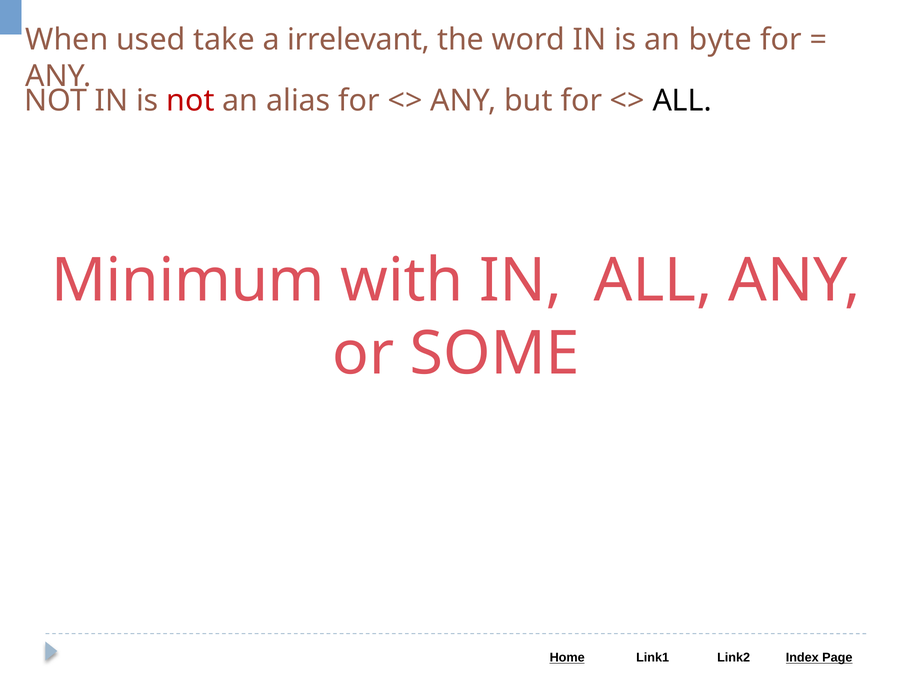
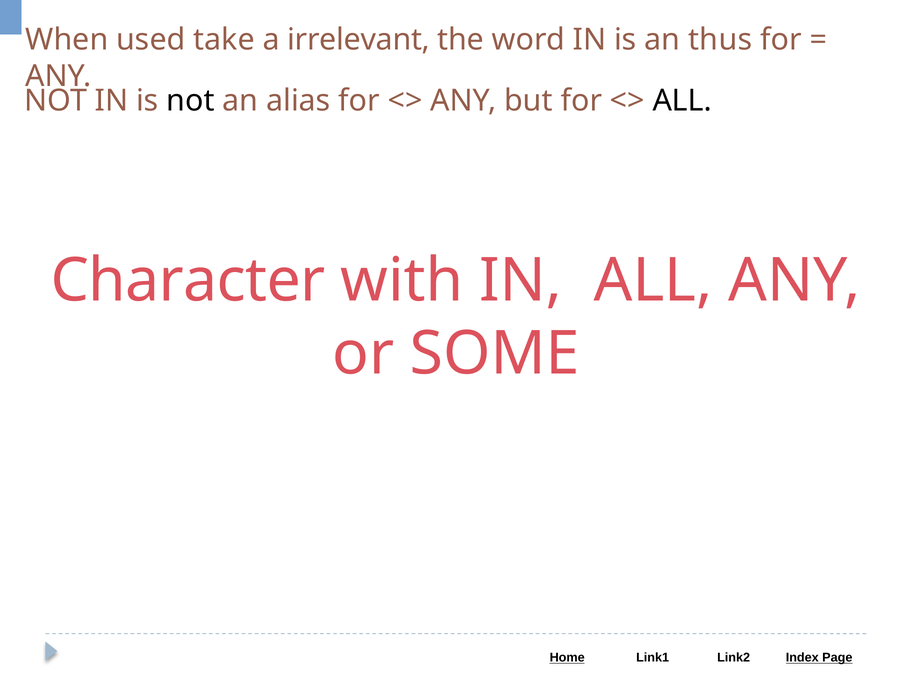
byte: byte -> thus (720, 40)
not colour: red -> black (190, 101)
Minimum: Minimum -> Character (188, 281)
